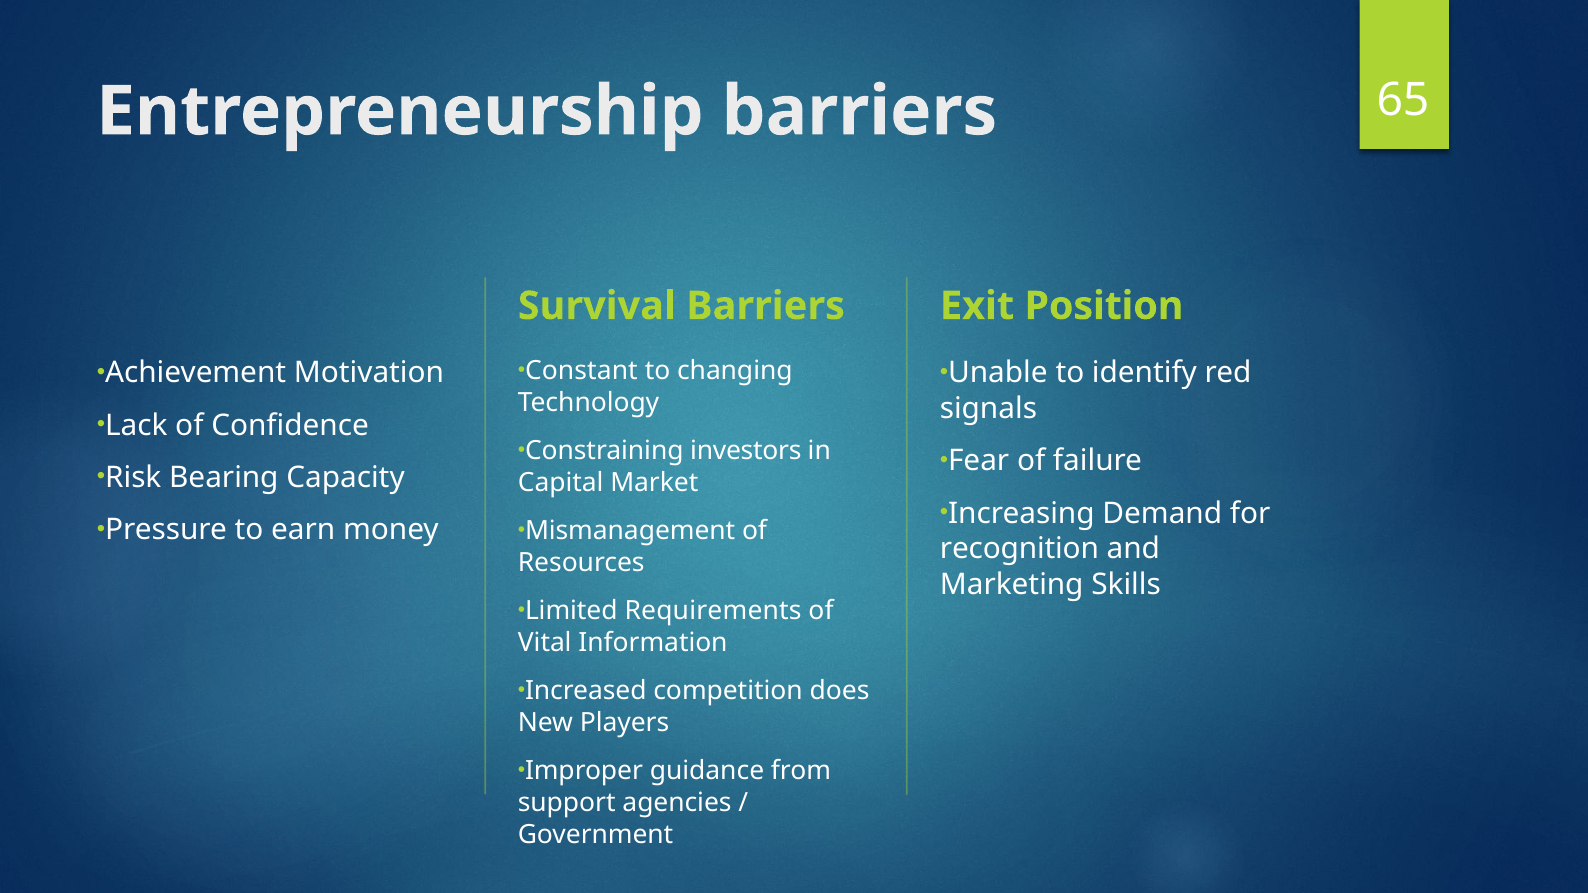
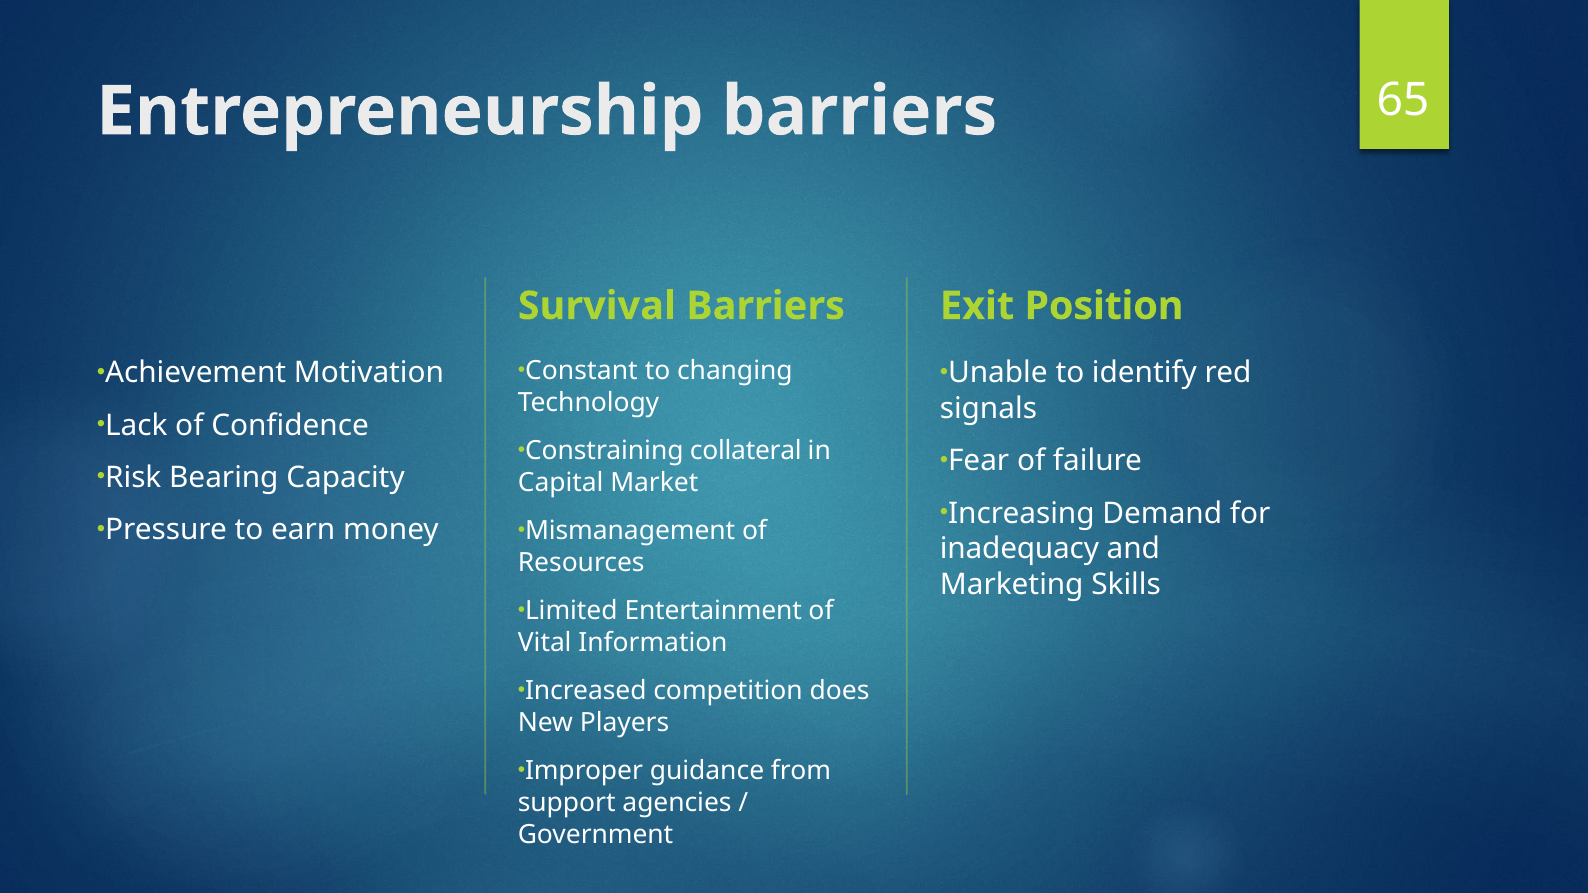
investors: investors -> collateral (746, 451)
recognition: recognition -> inadequacy (1019, 549)
Requirements: Requirements -> Entertainment (713, 611)
